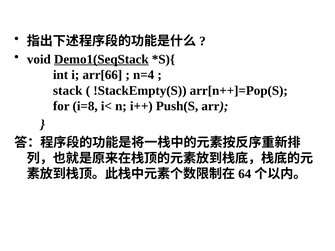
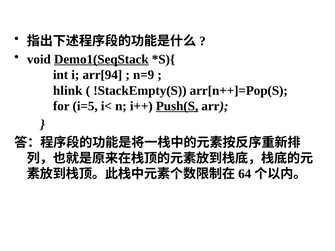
arr[66: arr[66 -> arr[94 (102, 75)
n=4: n=4 -> n=9 (144, 75)
stack: stack -> hlink (68, 91)
i=8: i=8 -> i=5 (85, 106)
Push(S underline: none -> present (177, 106)
